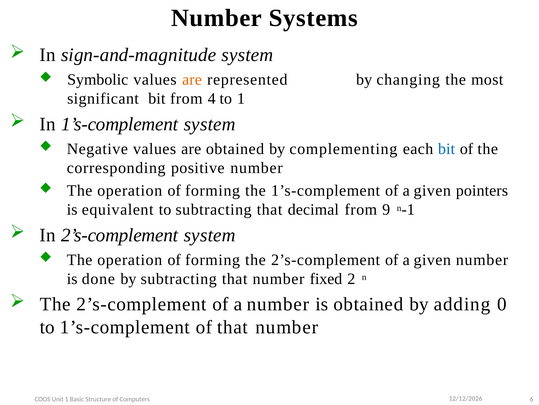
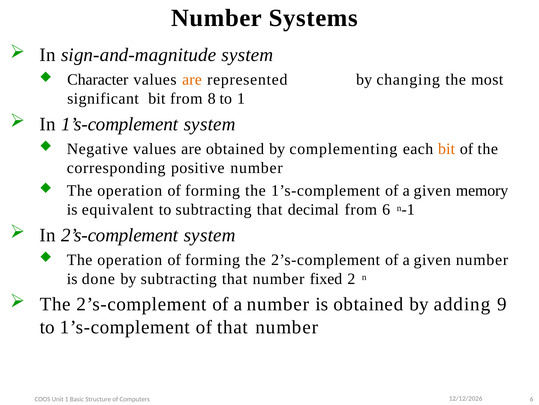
Symbolic: Symbolic -> Character (98, 80)
4: 4 -> 8 (212, 99)
bit colour: blue -> orange (447, 149)
pointers: pointers -> memory (482, 191)
from 9: 9 -> 6 (386, 210)
0: 0 -> 9 (502, 304)
